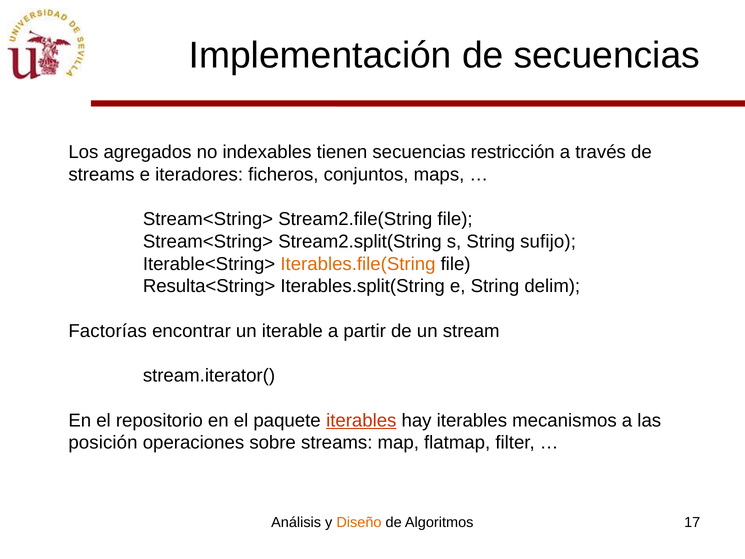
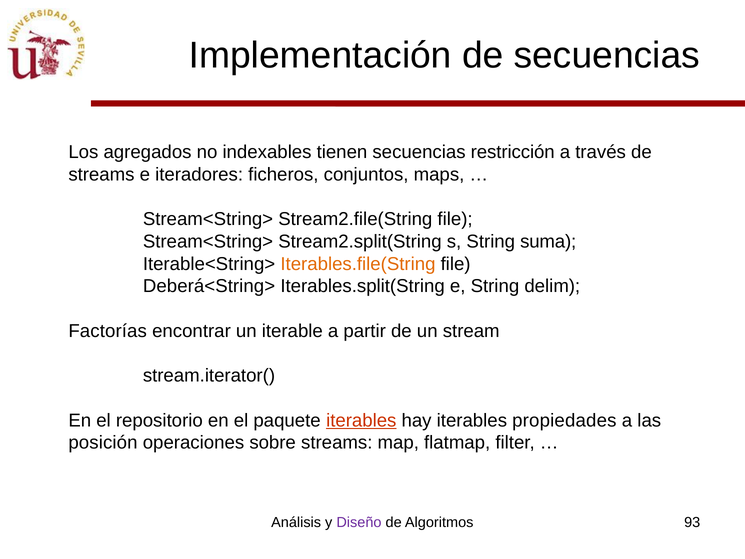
sufijo: sufijo -> suma (548, 241)
Resulta<String>: Resulta<String> -> Deberá<String> (209, 286)
mecanismos: mecanismos -> propiedades (564, 420)
Diseño colour: orange -> purple (359, 522)
17: 17 -> 93 (692, 522)
